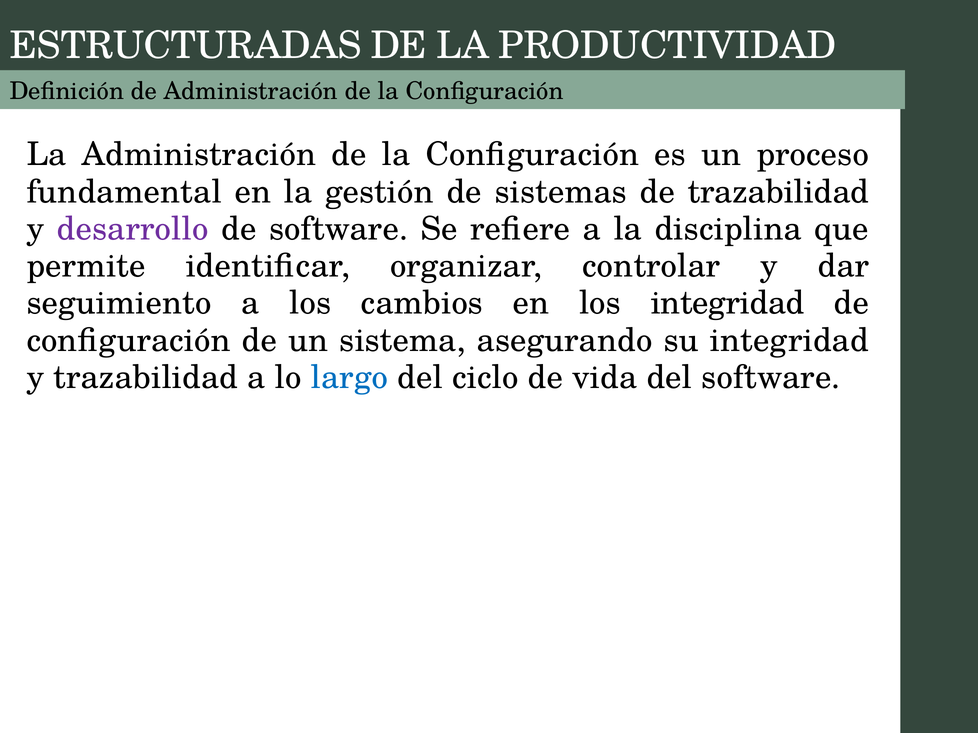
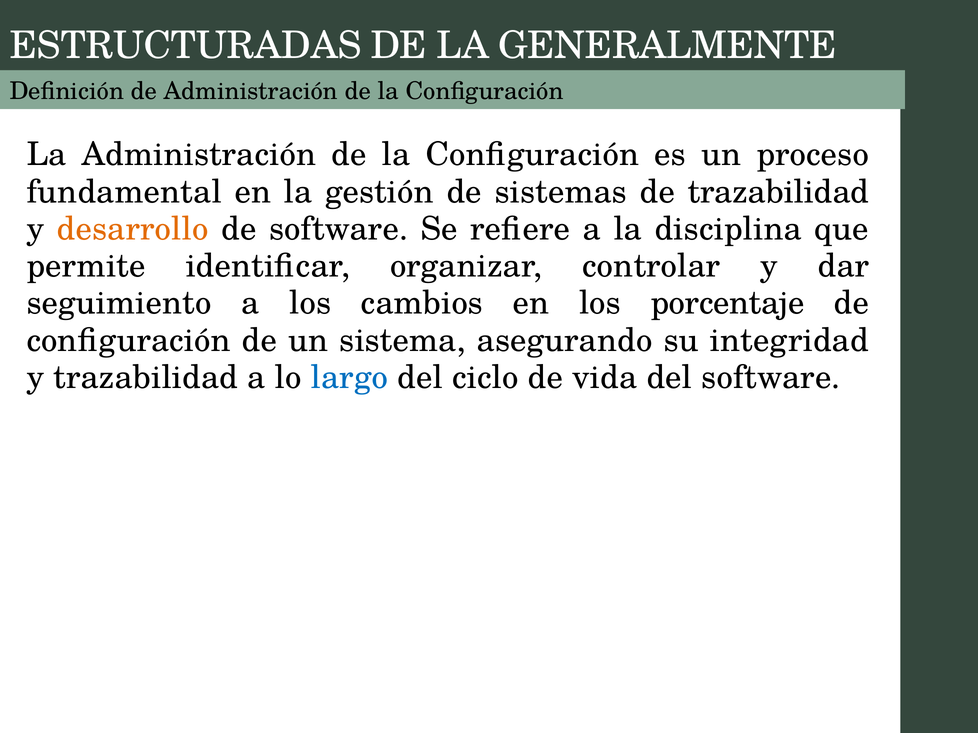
PRODUCTIVIDAD: PRODUCTIVIDAD -> GENERALMENTE (667, 46)
desarrollo colour: purple -> orange (133, 229)
los integridad: integridad -> porcentaje (728, 303)
